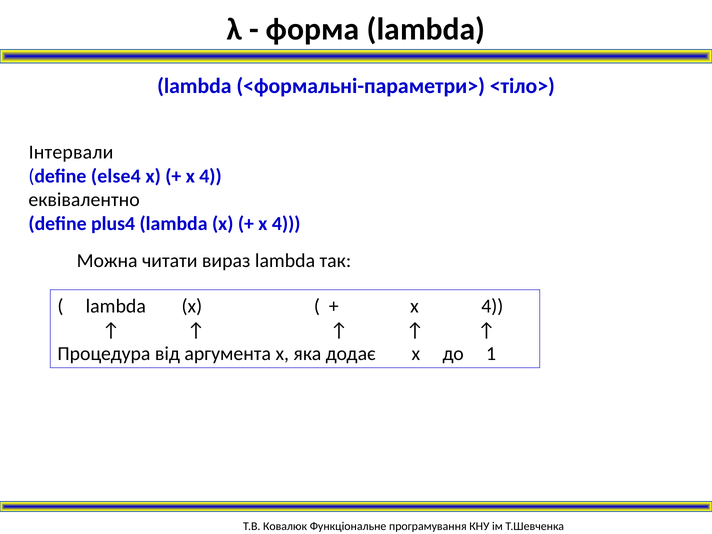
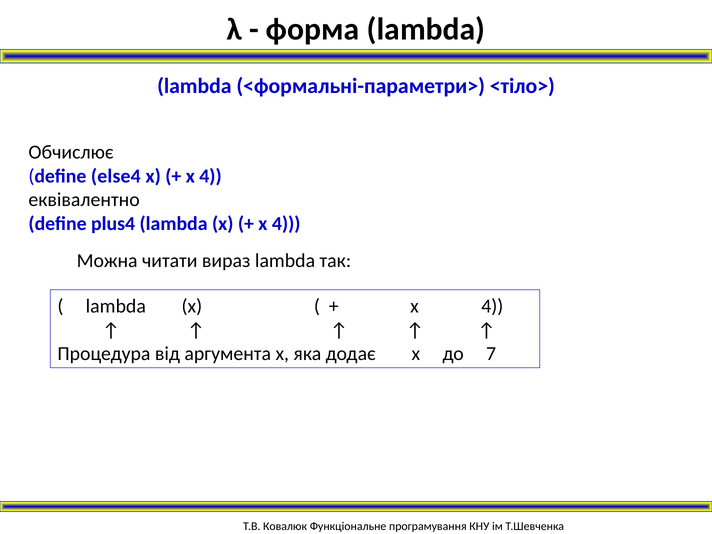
Інтервали: Інтервали -> Обчислює (71, 152)
1: 1 -> 7 (491, 354)
